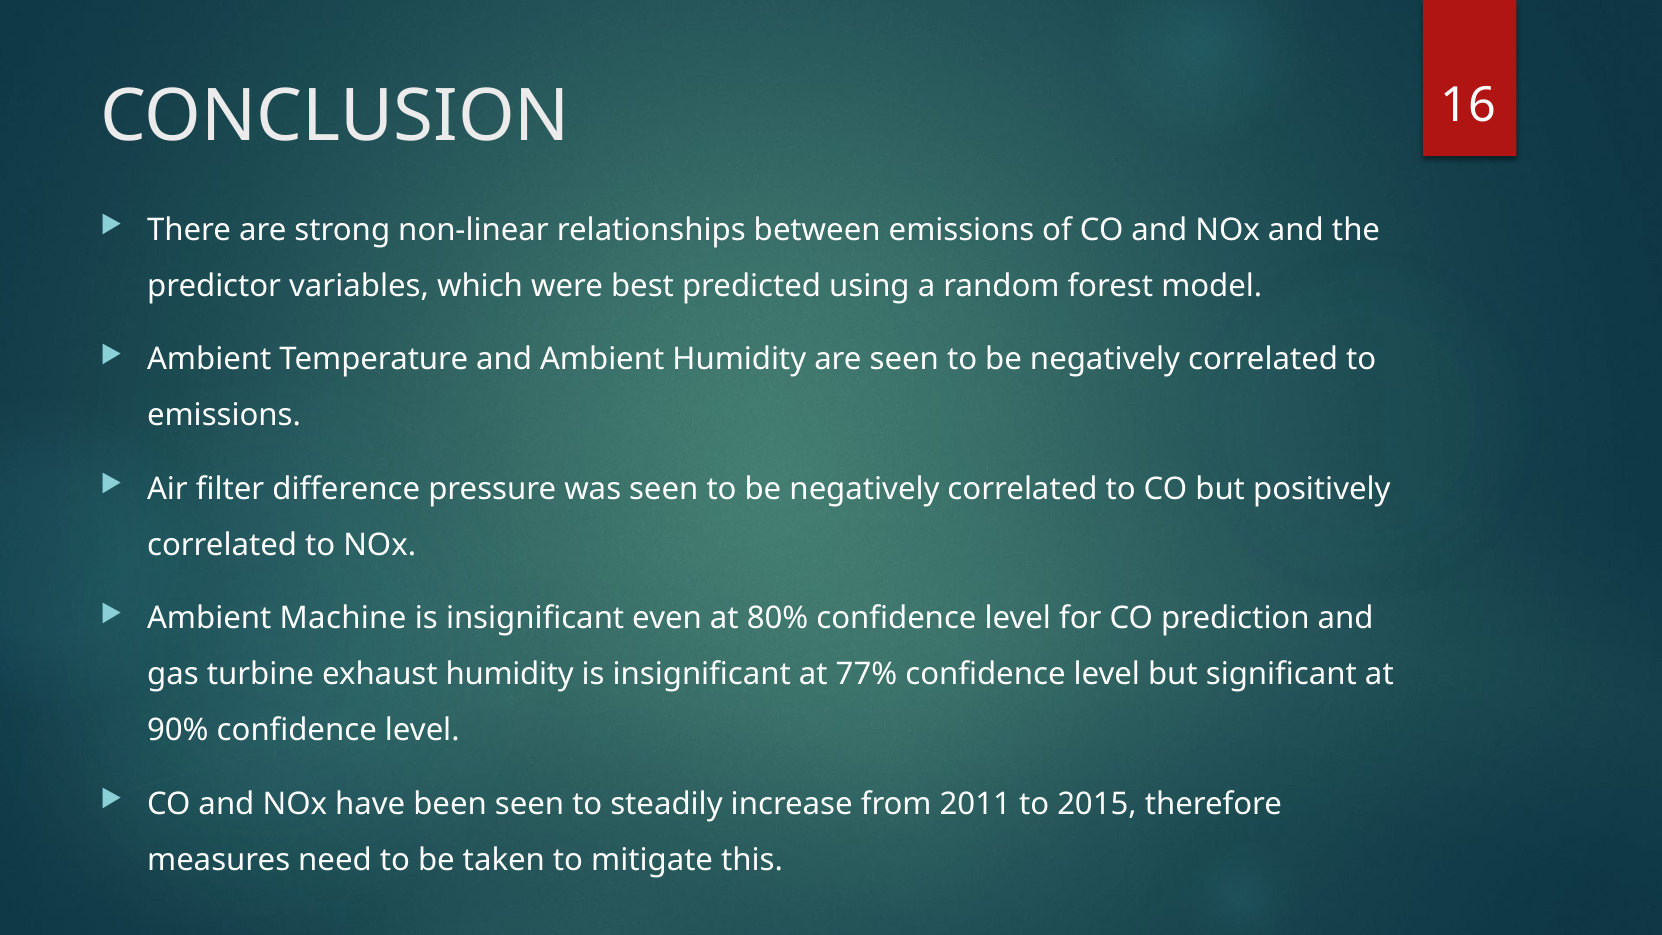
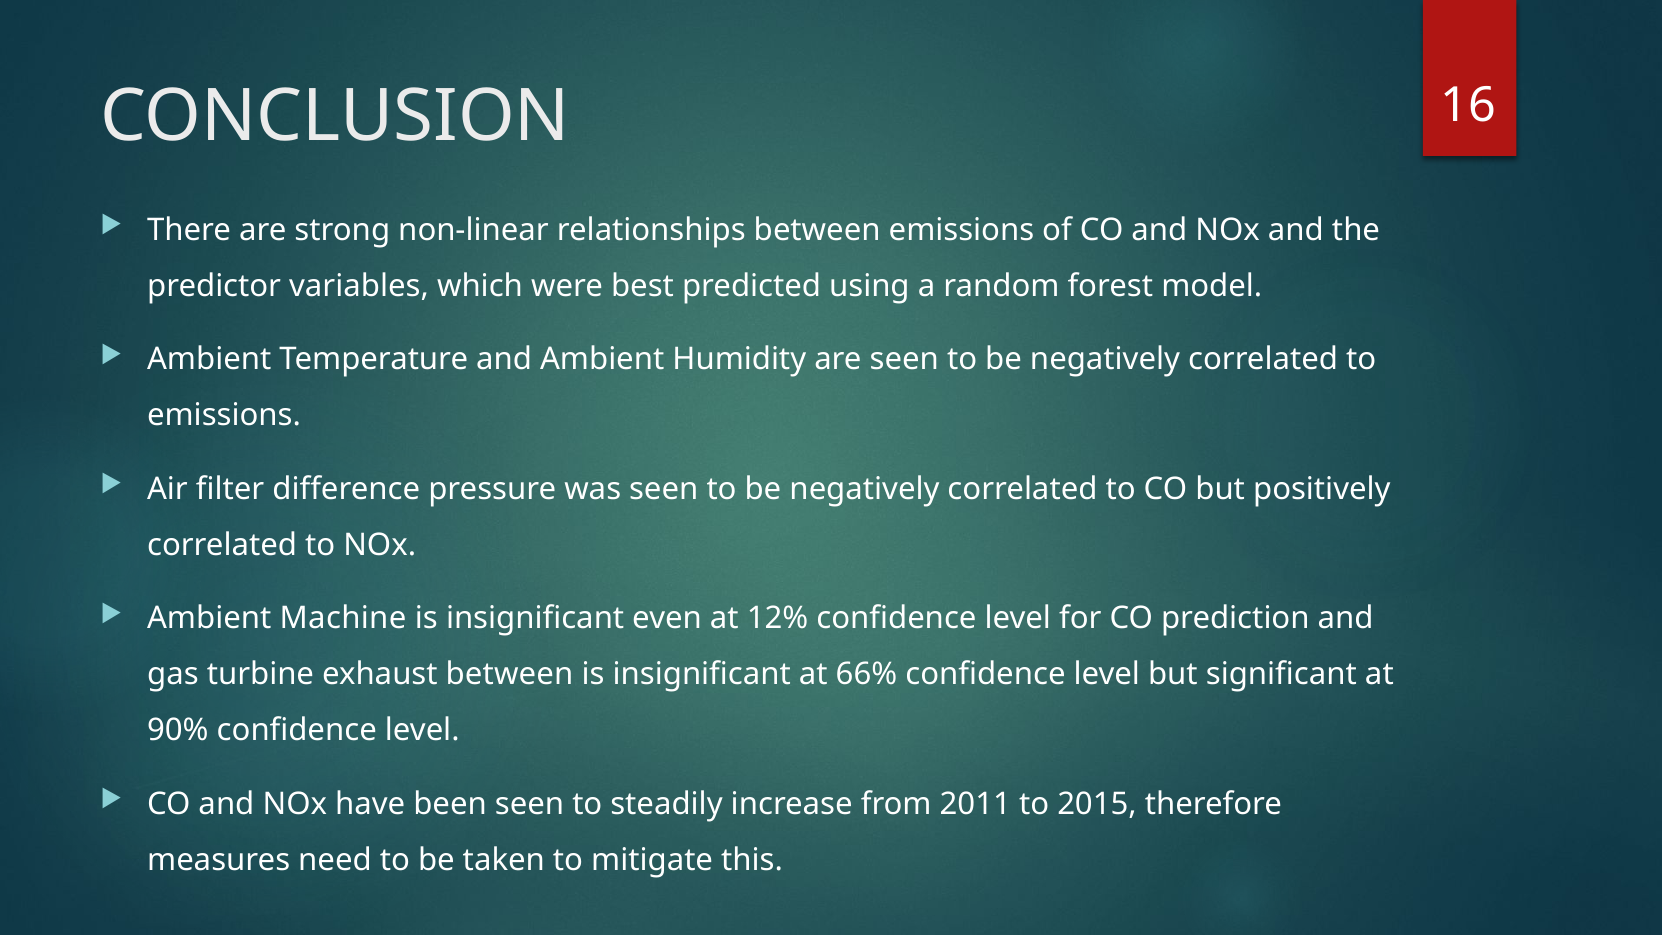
80%: 80% -> 12% (778, 618)
exhaust humidity: humidity -> between (509, 674)
77%: 77% -> 66% (866, 674)
